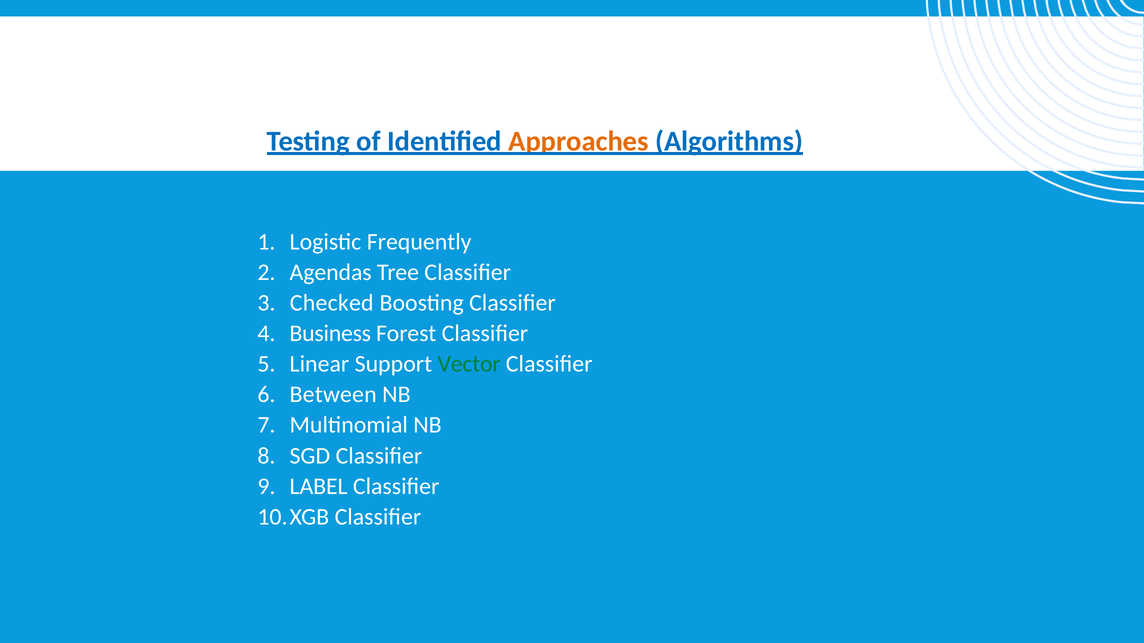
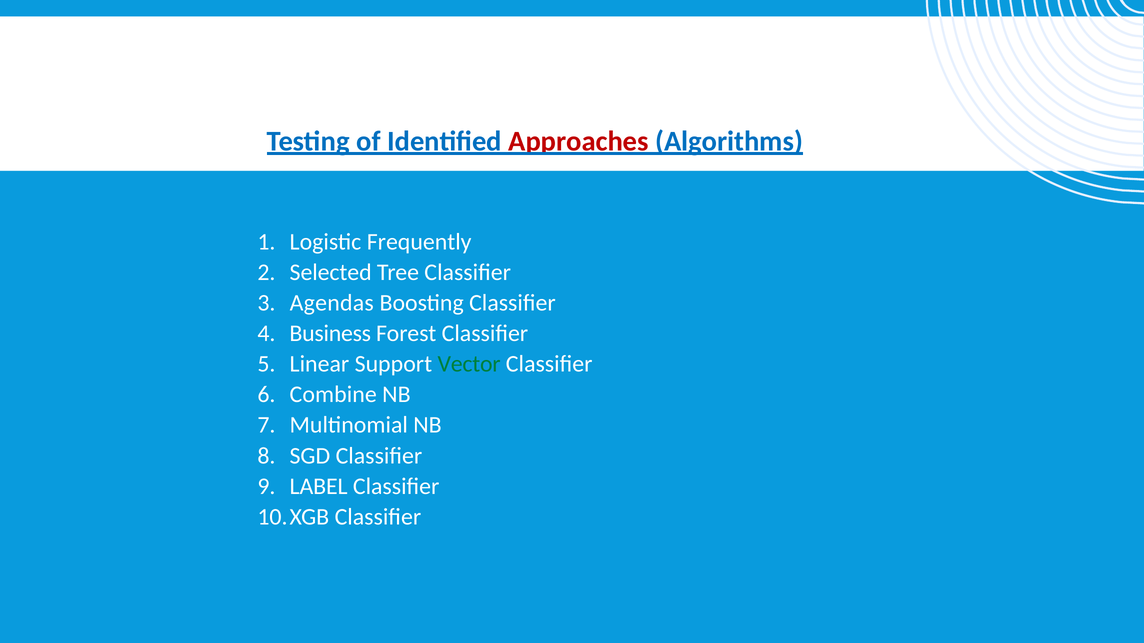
Approaches colour: orange -> red (579, 141)
Agendas: Agendas -> Selected (331, 272)
Checked: Checked -> Agendas (332, 303)
Between: Between -> Combine (333, 395)
